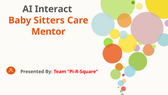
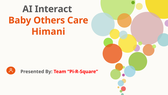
Sitters: Sitters -> Others (49, 20)
Mentor: Mentor -> Himani (48, 31)
